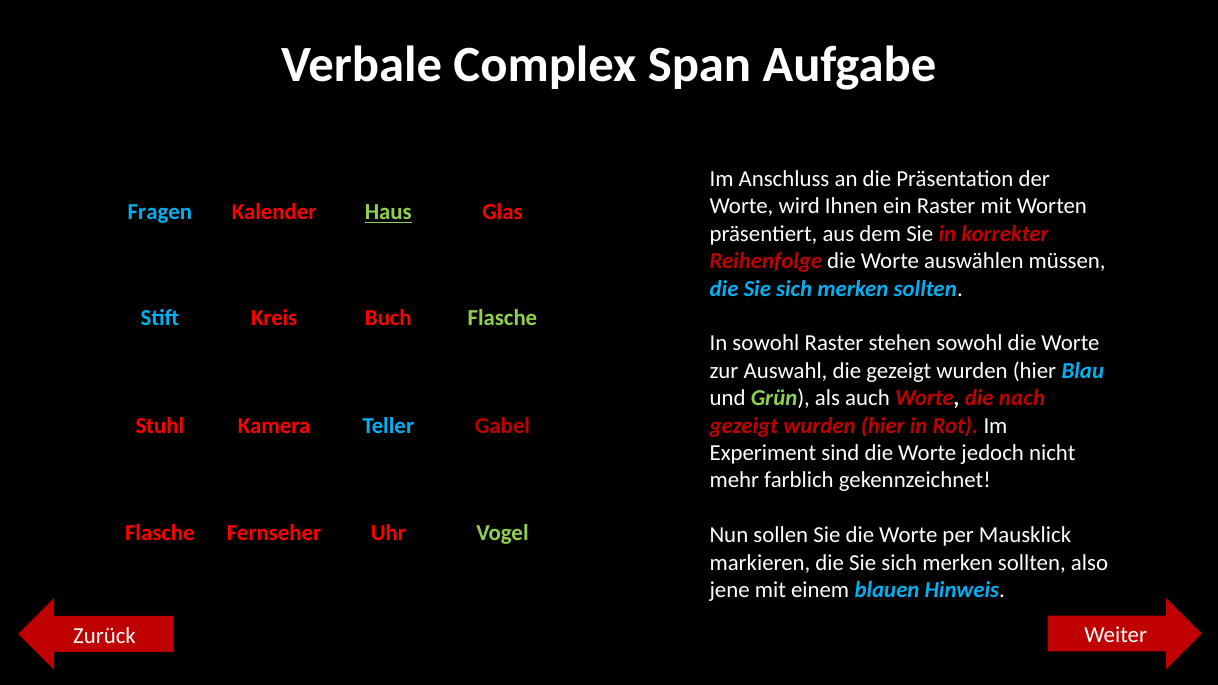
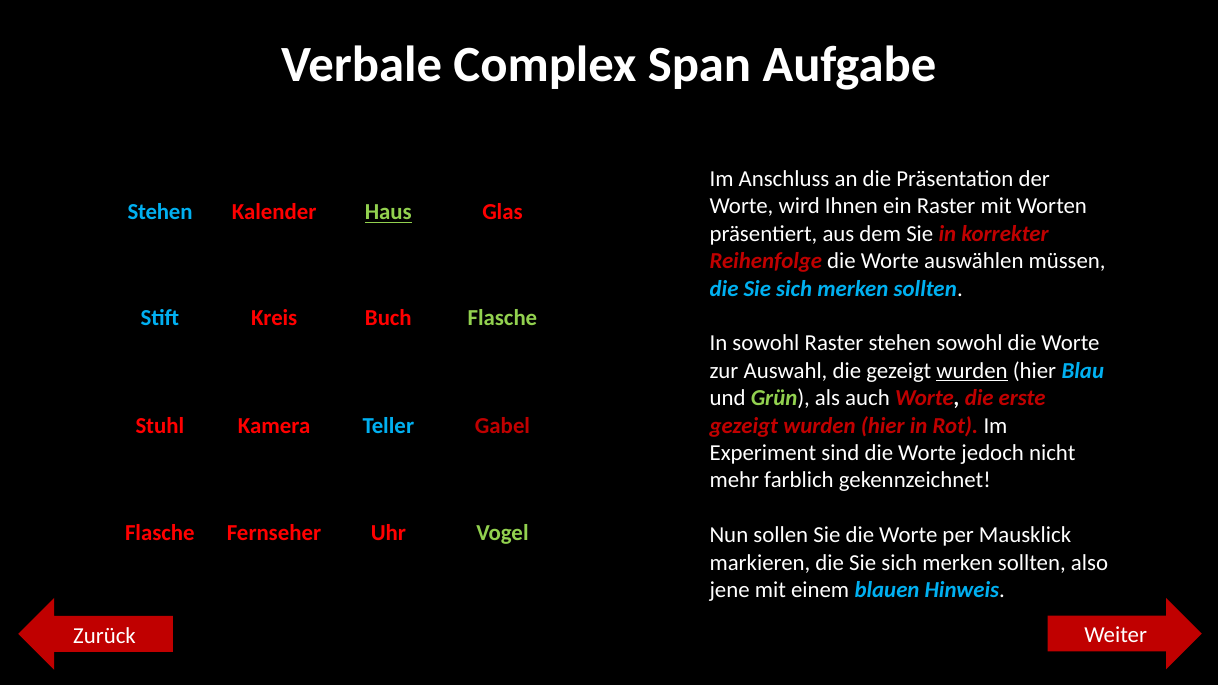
Fragen: Fragen -> Stehen (160, 212)
wurden underline: none -> present (972, 371)
nach: nach -> erste (1022, 398)
